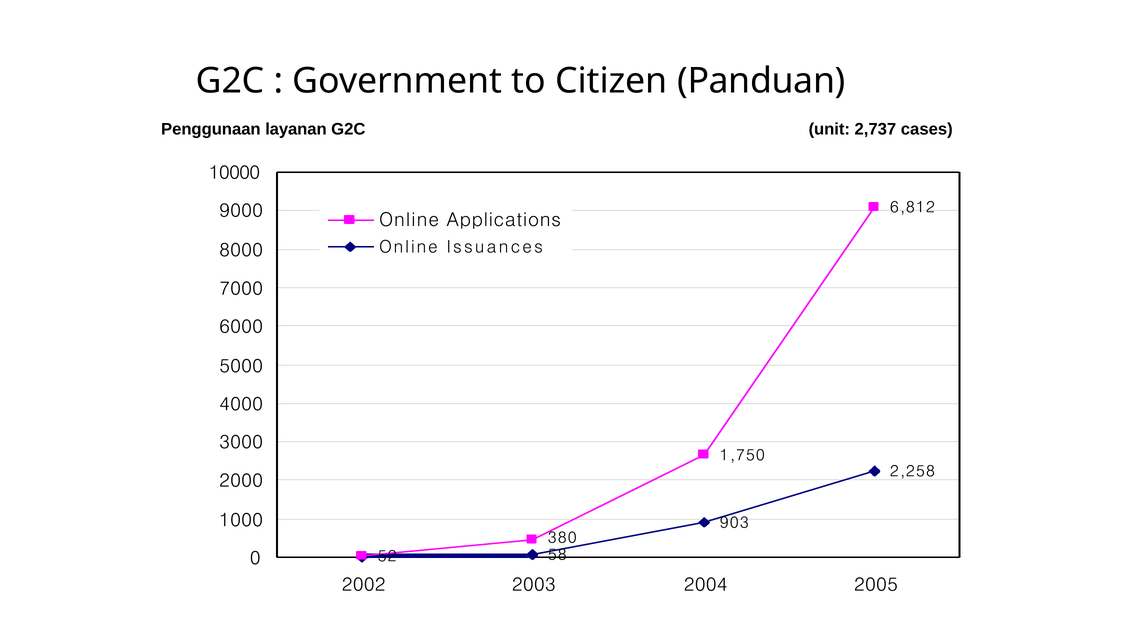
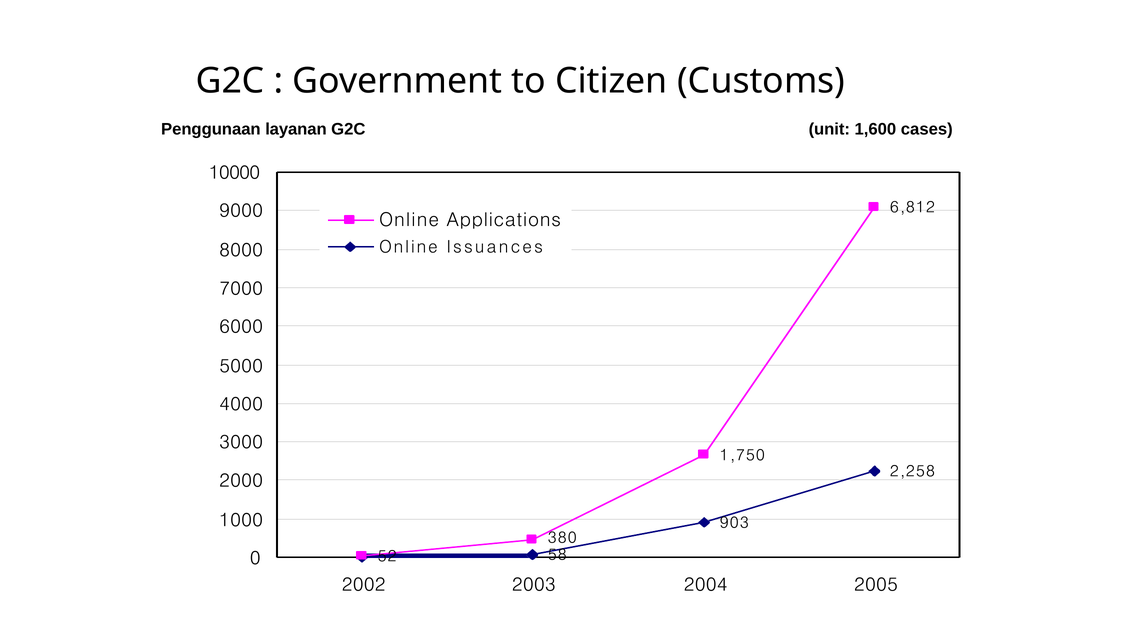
Panduan: Panduan -> Customs (761, 81)
2,737: 2,737 -> 1,600 (875, 129)
